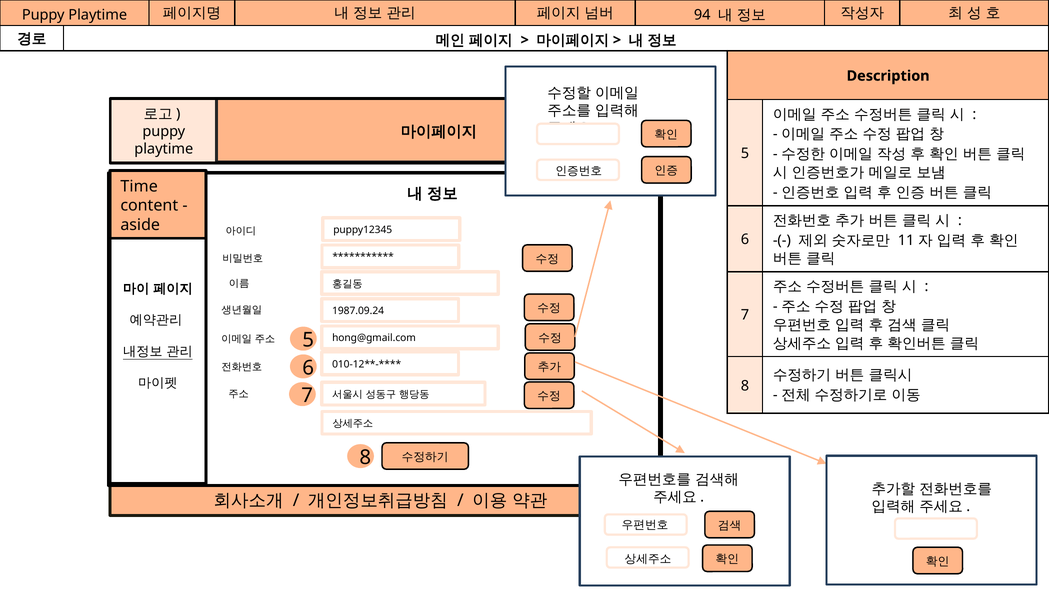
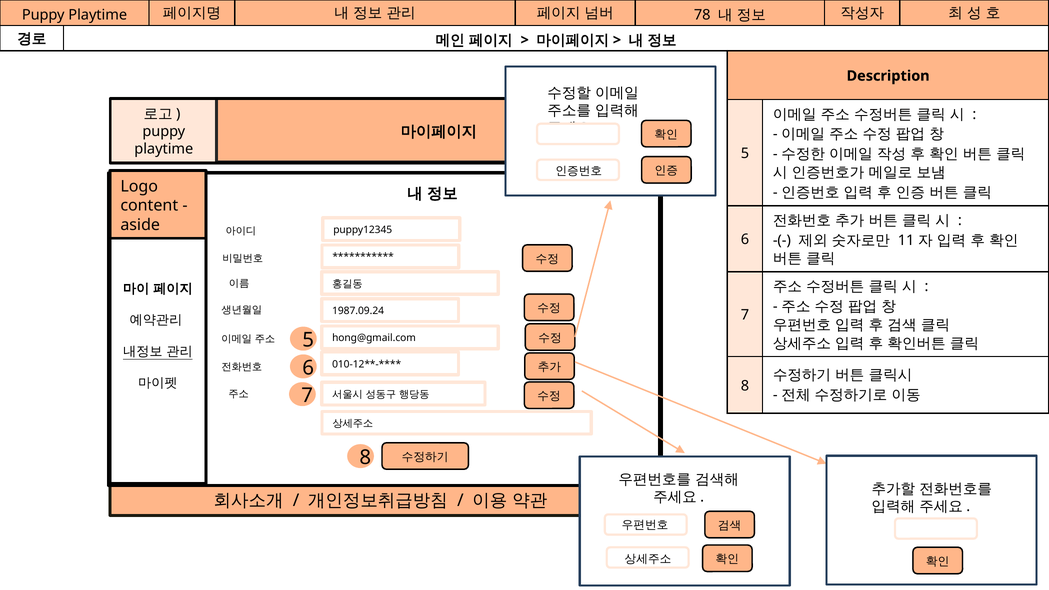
94: 94 -> 78 (702, 15)
Time: Time -> Logo (139, 186)
